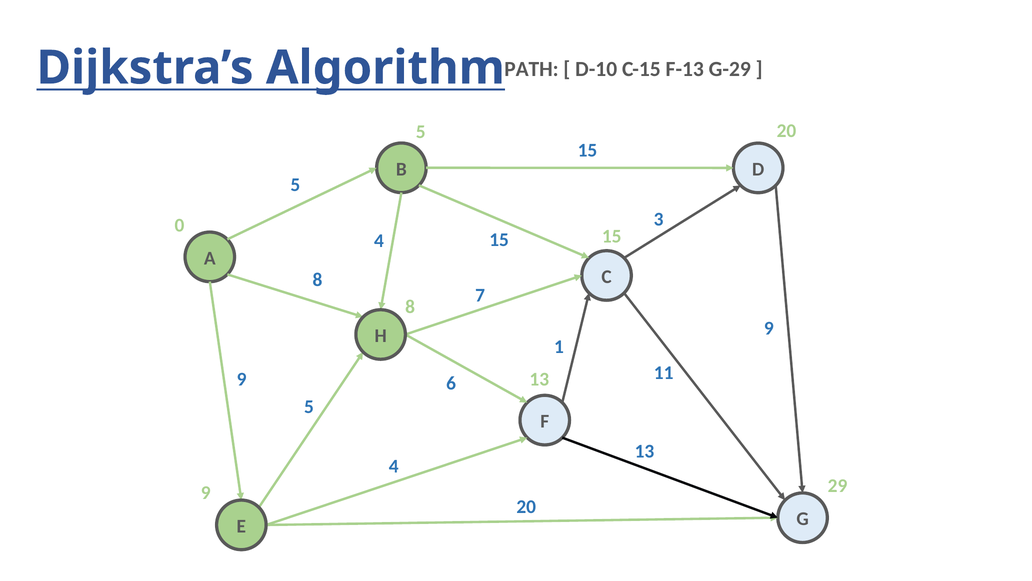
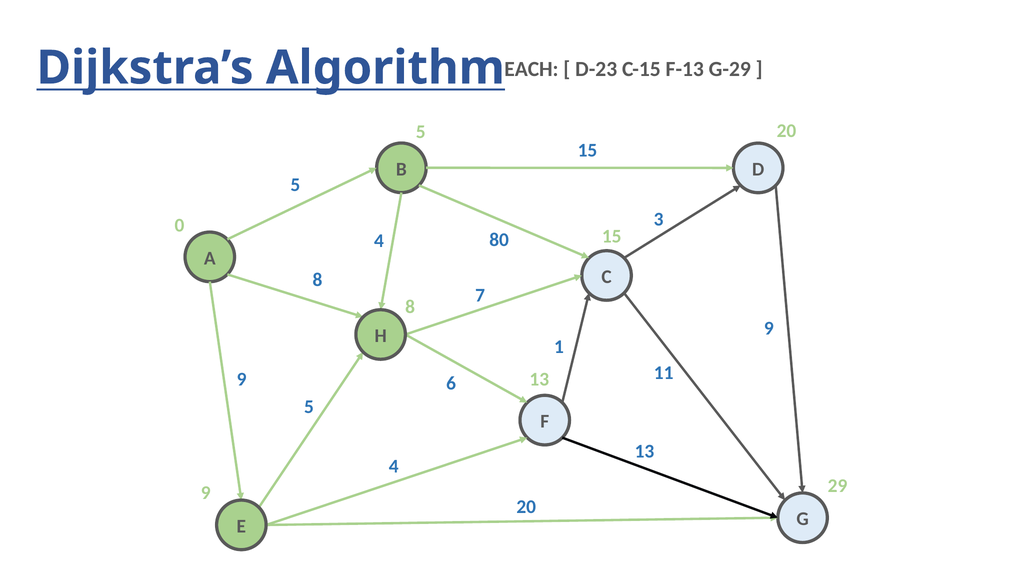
PATH: PATH -> EACH (531, 69)
D-10: D-10 -> D-23 (596, 69)
4 15: 15 -> 80 (499, 240)
